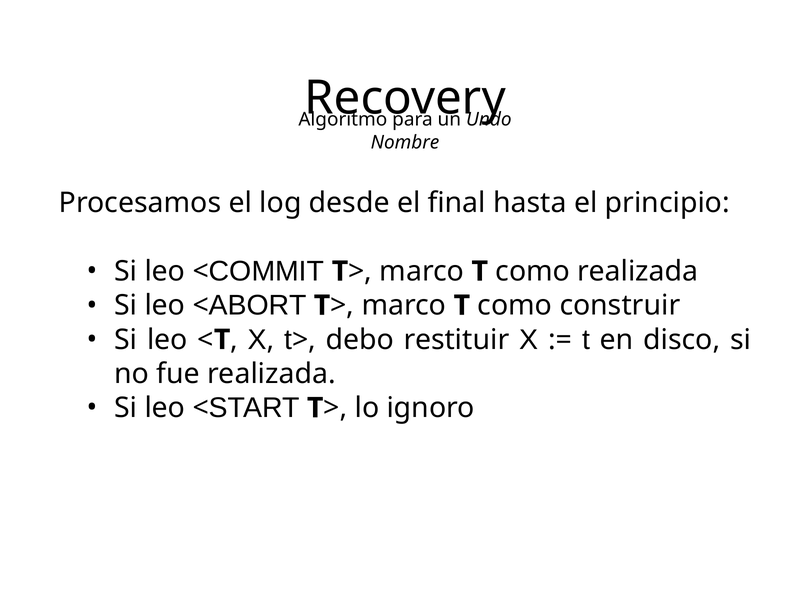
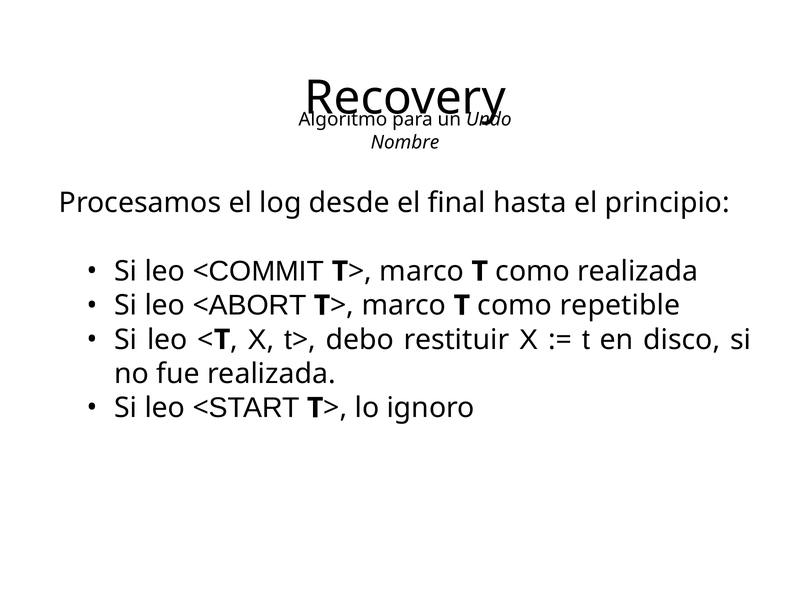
construir: construir -> repetible (620, 306)
